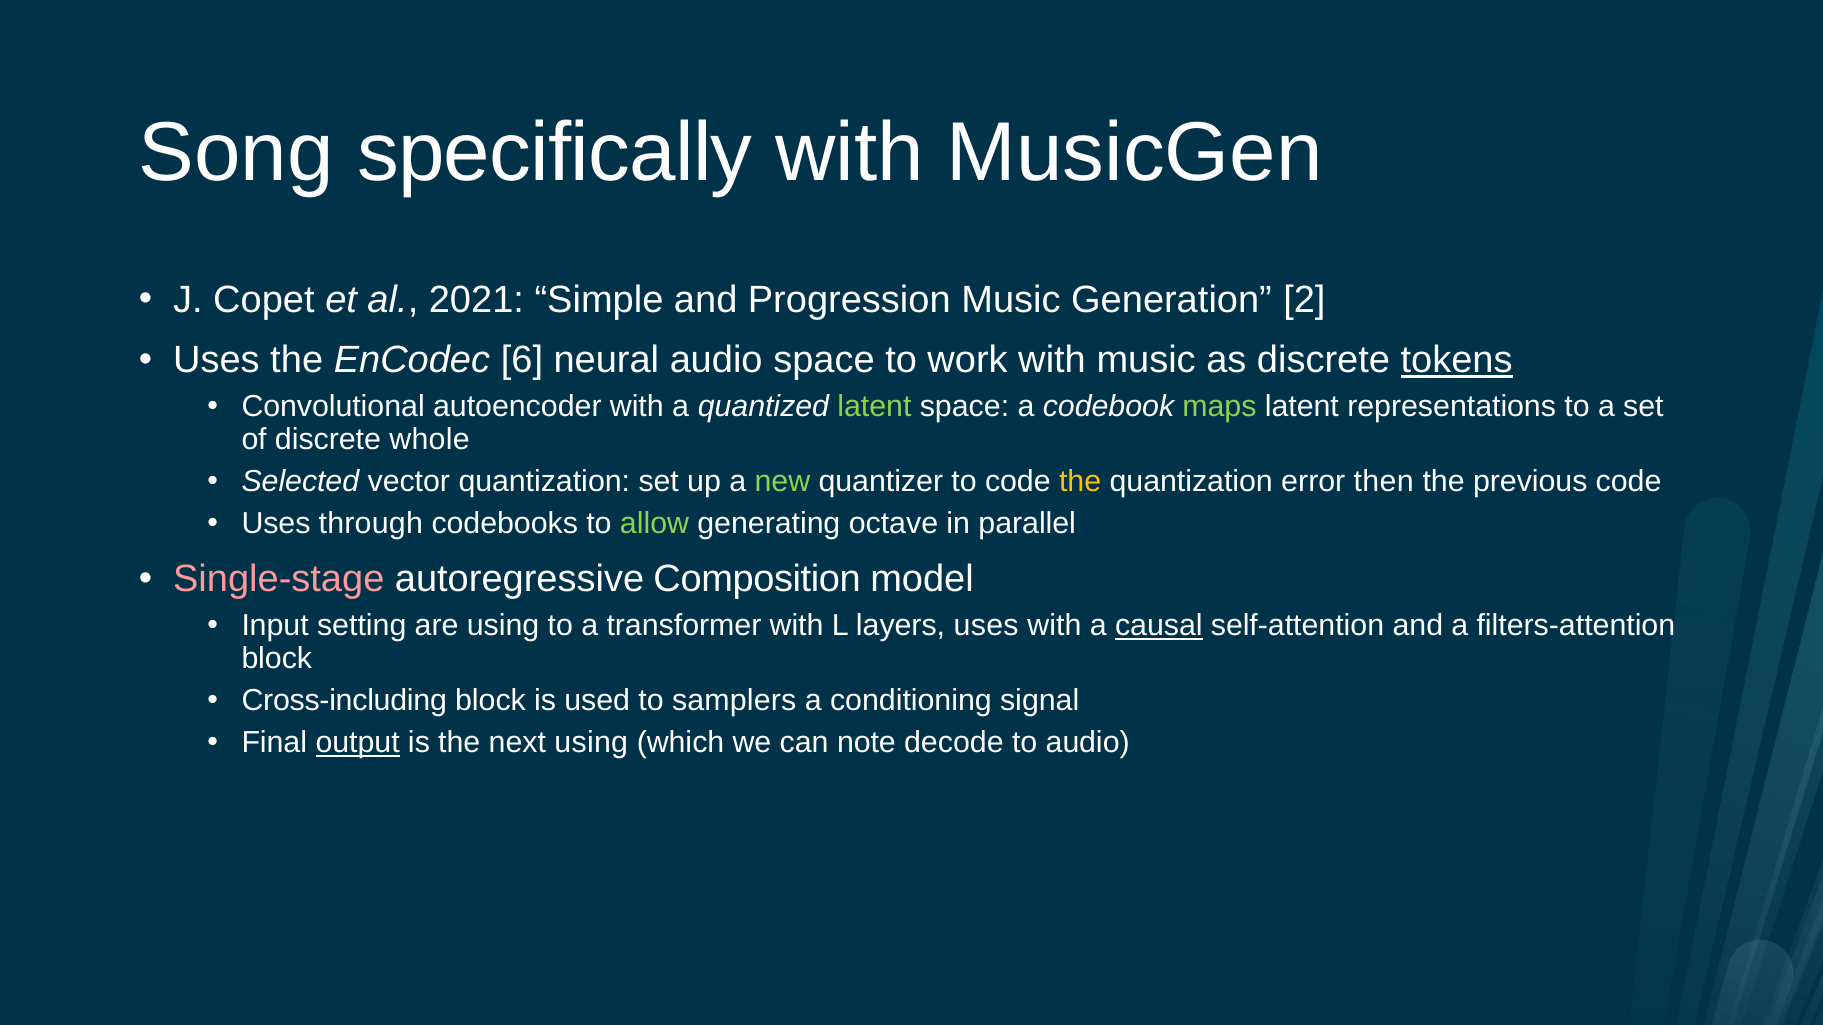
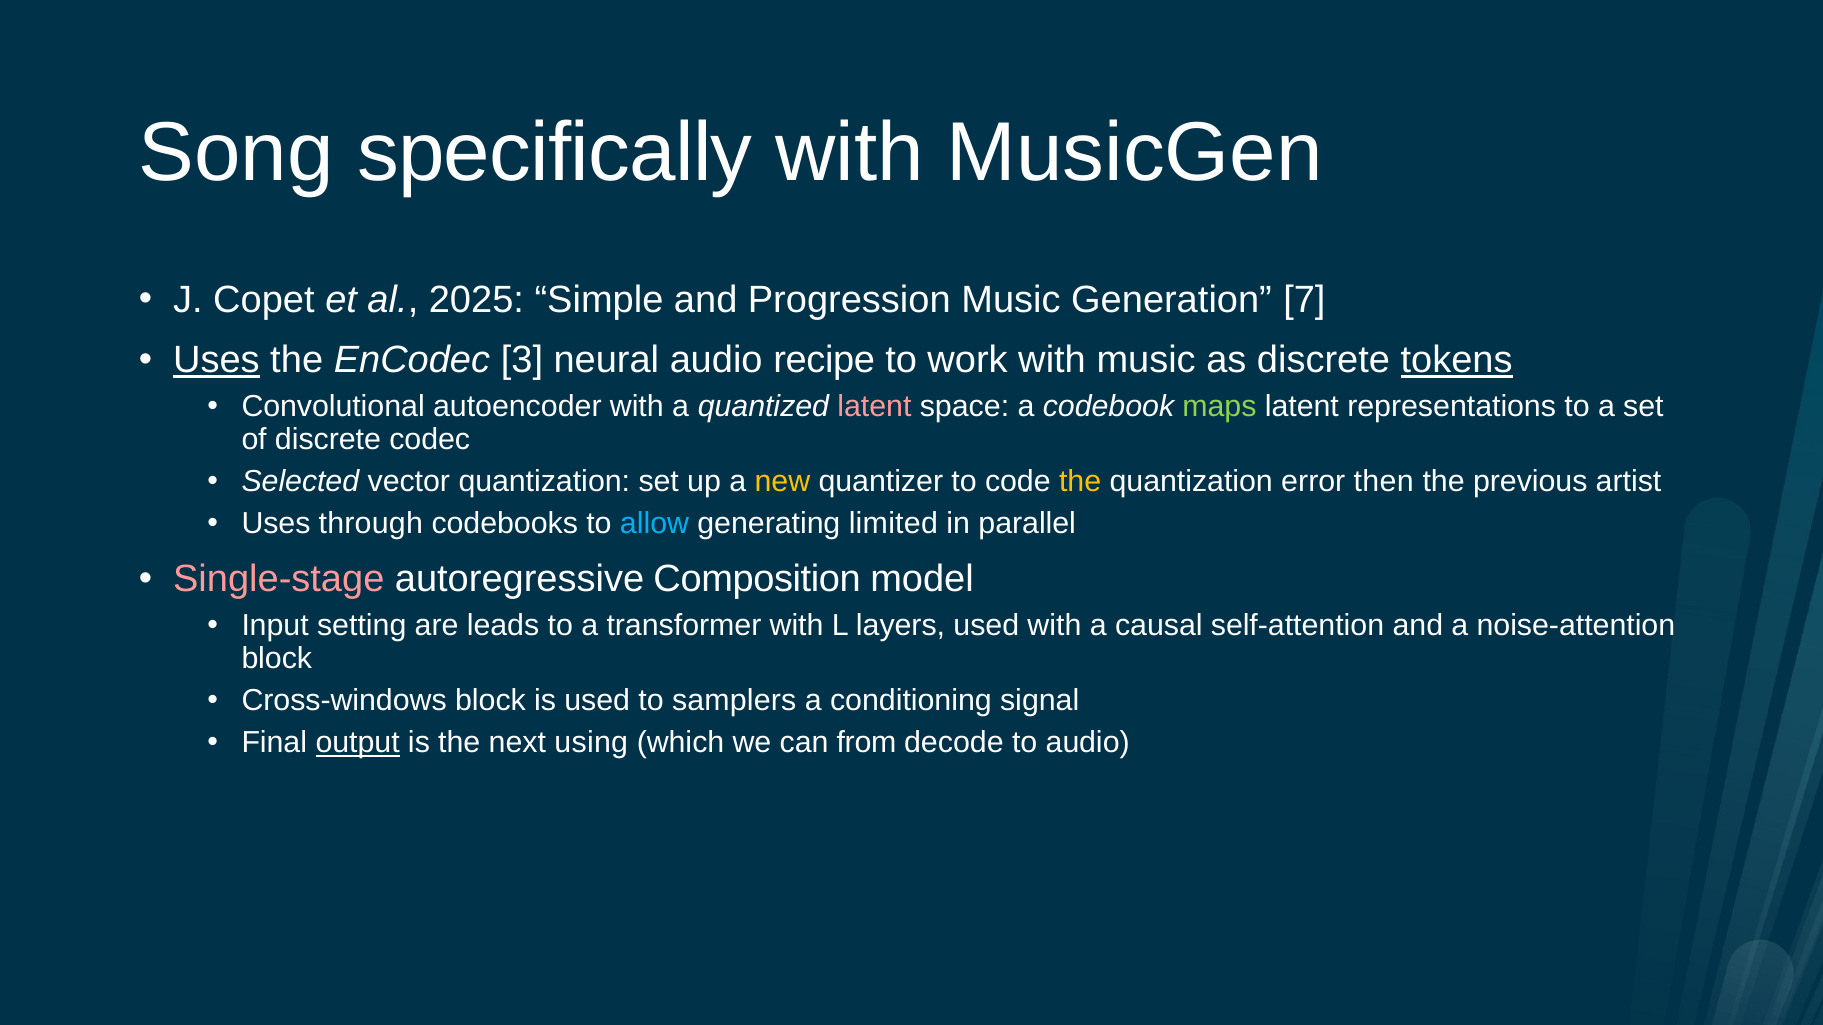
2021: 2021 -> 2025 (476, 300)
2: 2 -> 7 (1304, 300)
Uses underline: none -> present (216, 360)
6: 6 -> 3 (522, 360)
audio space: space -> recipe (824, 360)
latent colour: light green -> pink (874, 407)
whole: whole -> codec (430, 439)
new colour: light green -> yellow (782, 482)
previous code: code -> artist (1629, 482)
allow colour: light green -> light blue (655, 524)
octave: octave -> limited (893, 524)
are using: using -> leads (503, 626)
layers uses: uses -> used (986, 626)
causal underline: present -> none (1159, 626)
filters-attention: filters-attention -> noise-attention (1576, 626)
Cross-including: Cross-including -> Cross-windows (344, 701)
note: note -> from (867, 743)
